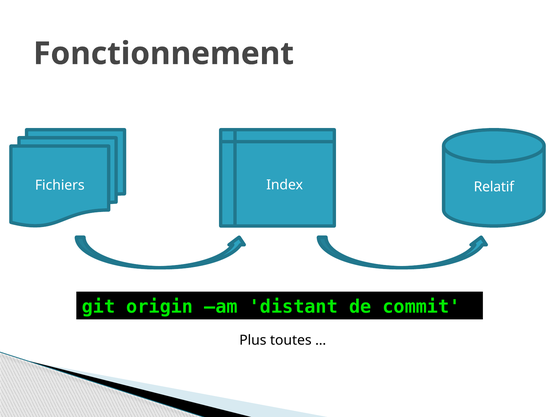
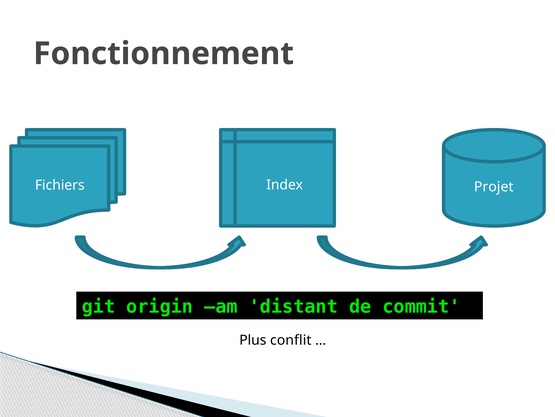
Relatif: Relatif -> Projet (494, 186)
toutes: toutes -> conflit (291, 339)
